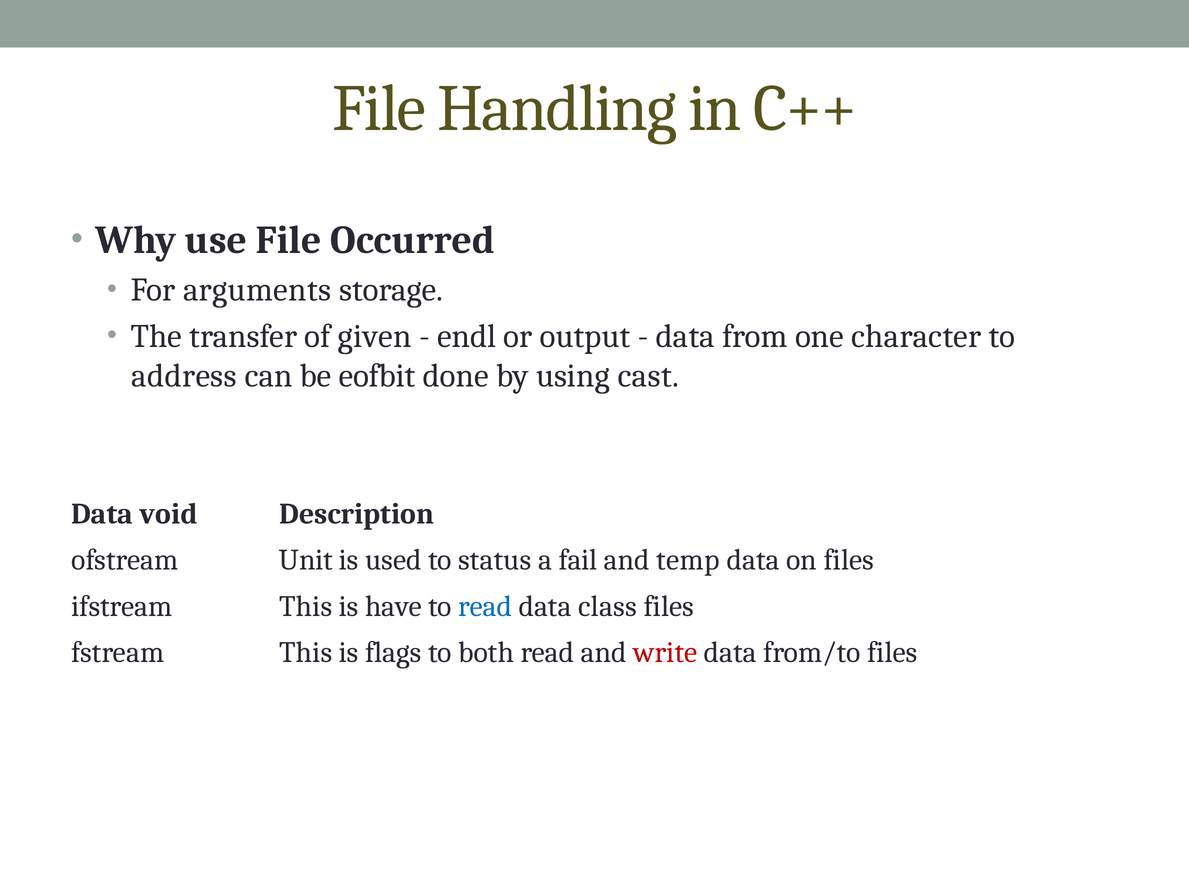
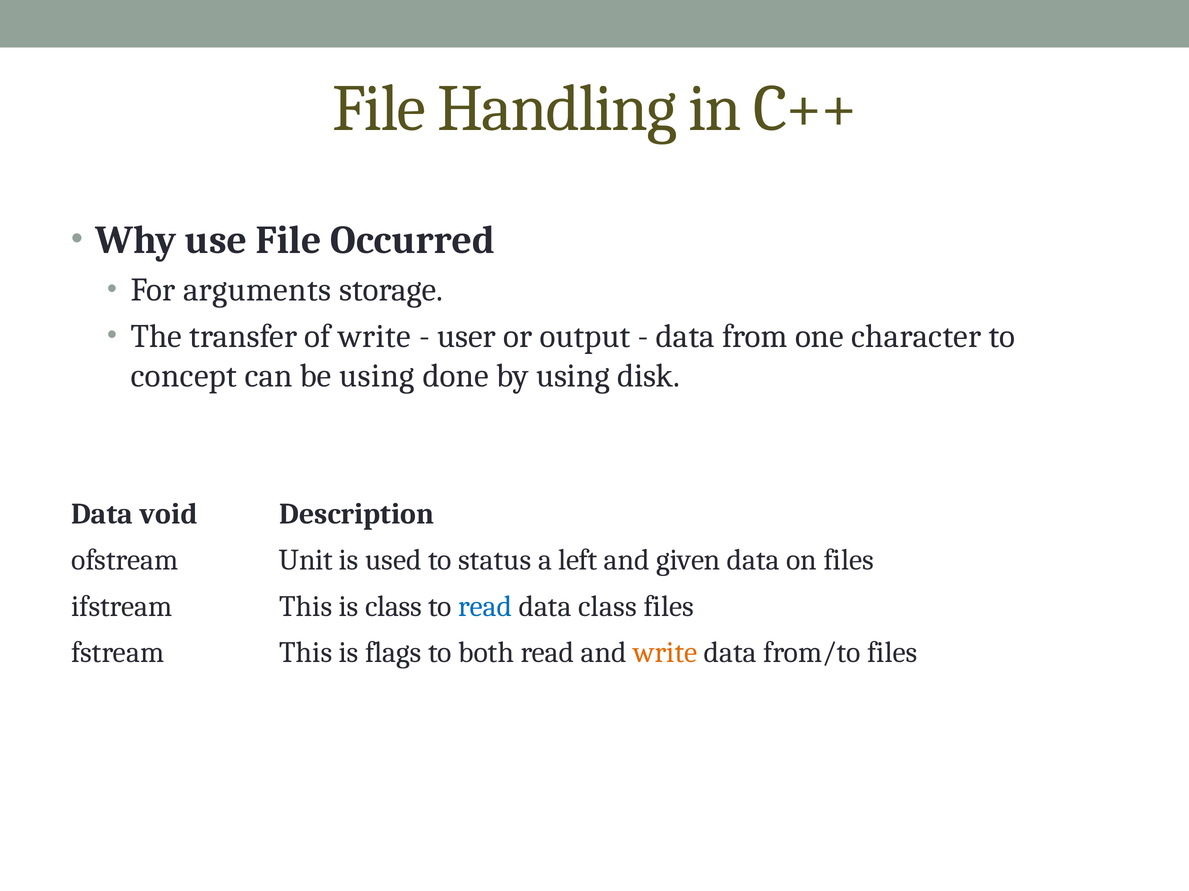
of given: given -> write (375, 337)
endl: endl -> user (467, 337)
address: address -> concept (184, 376)
be eofbit: eofbit -> using (377, 376)
cast: cast -> disk (649, 376)
fail: fail -> left (578, 561)
temp: temp -> given (688, 561)
is have: have -> class (393, 607)
write colour: red -> orange (665, 653)
